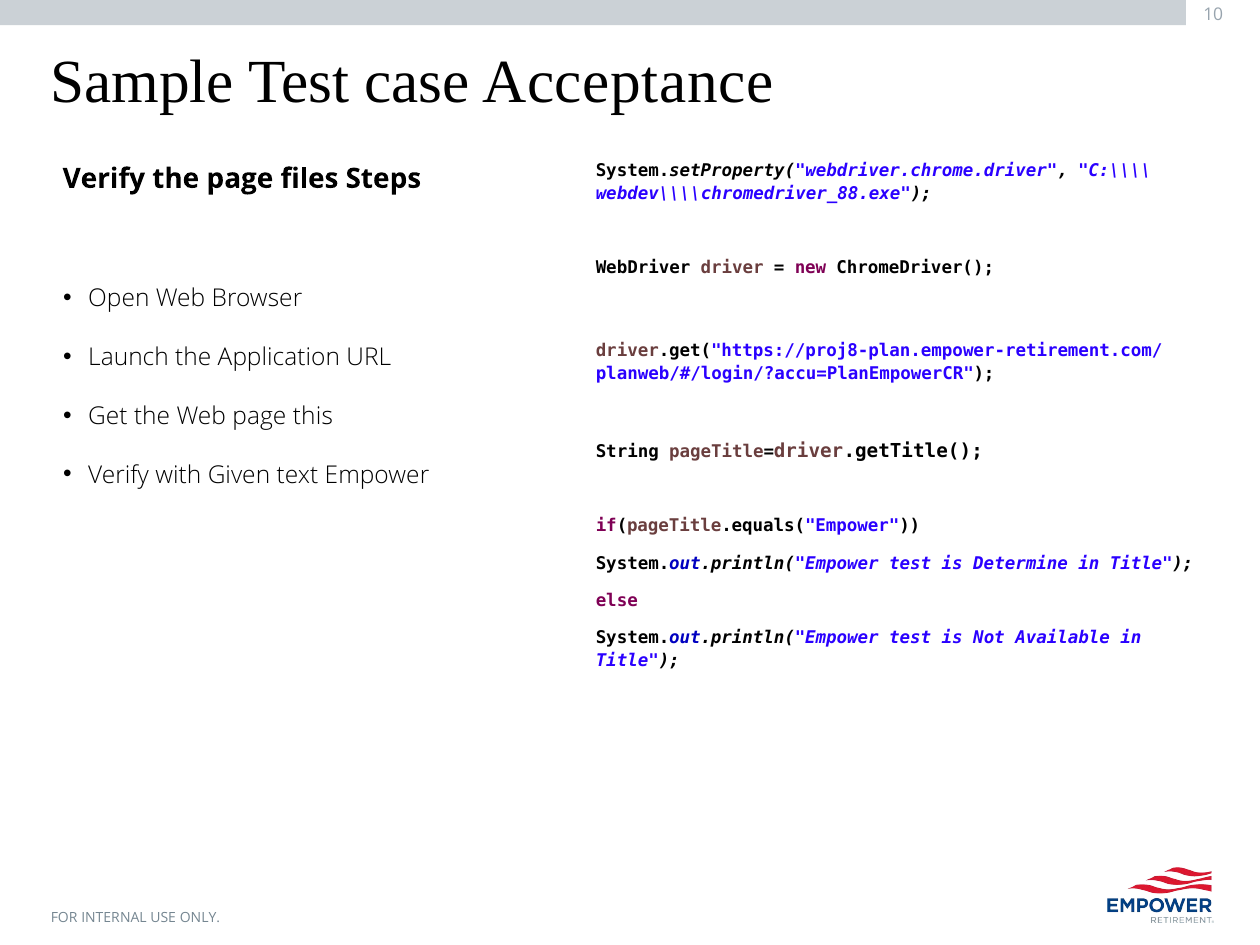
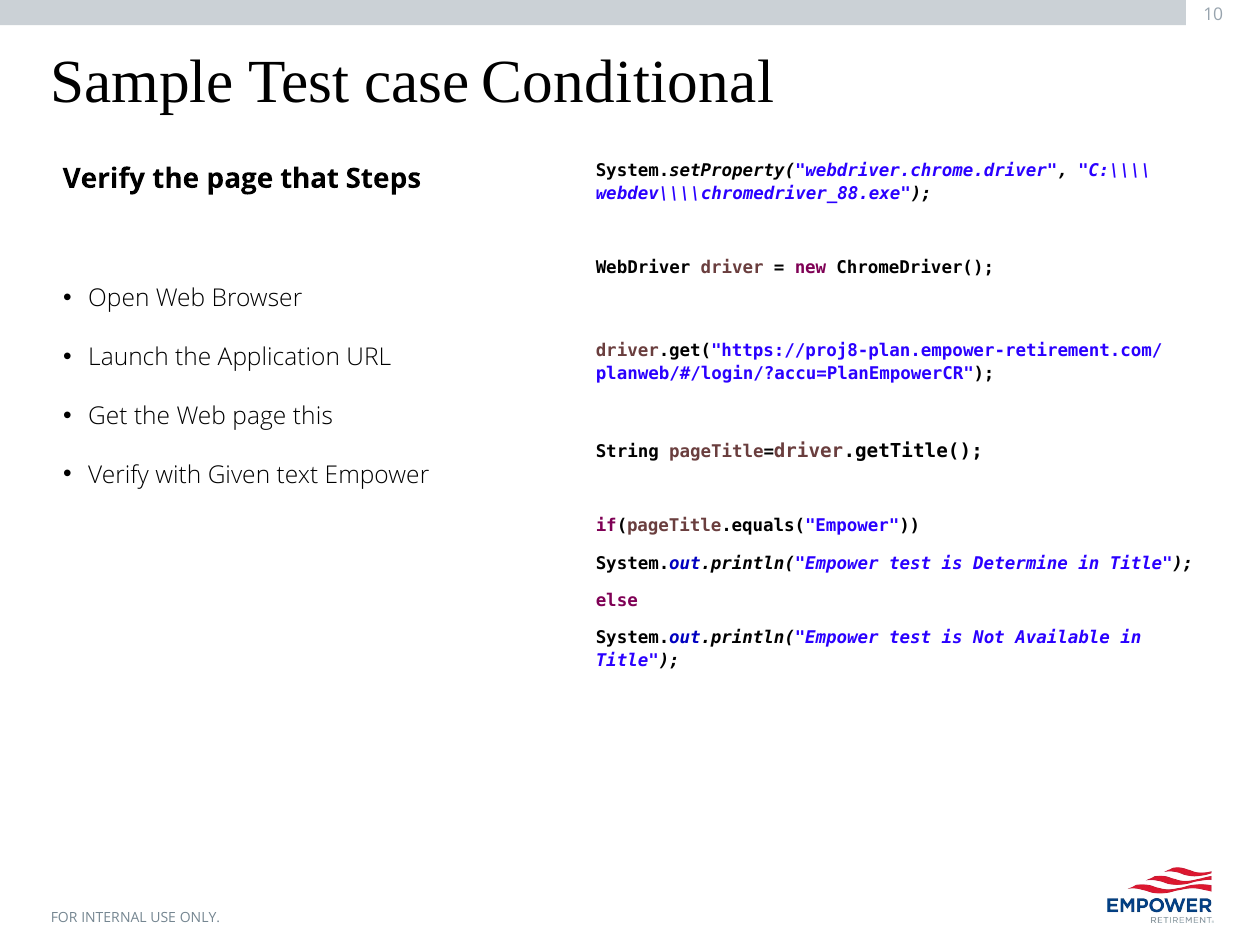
Acceptance: Acceptance -> Conditional (628, 82)
files: files -> that (310, 179)
